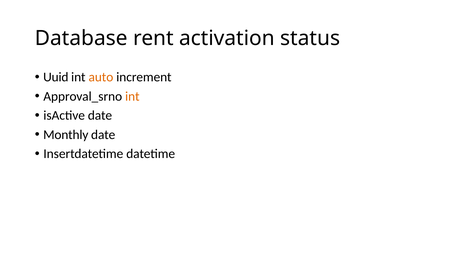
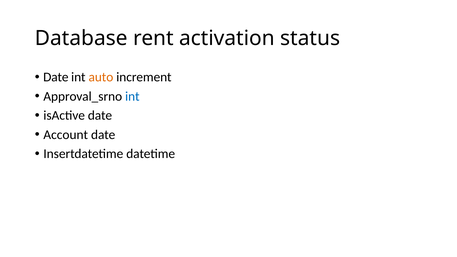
Uuid: Uuid -> Date (56, 77)
int colour: orange -> blue (132, 96)
Monthly: Monthly -> Account (66, 135)
